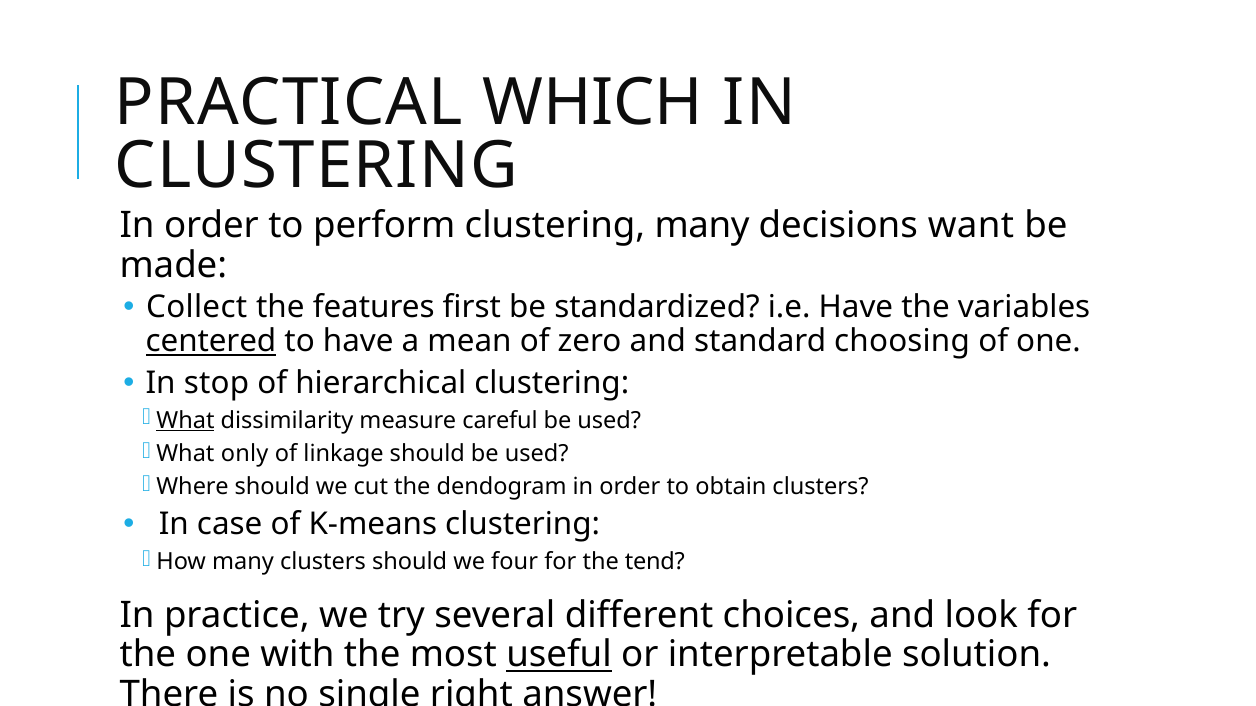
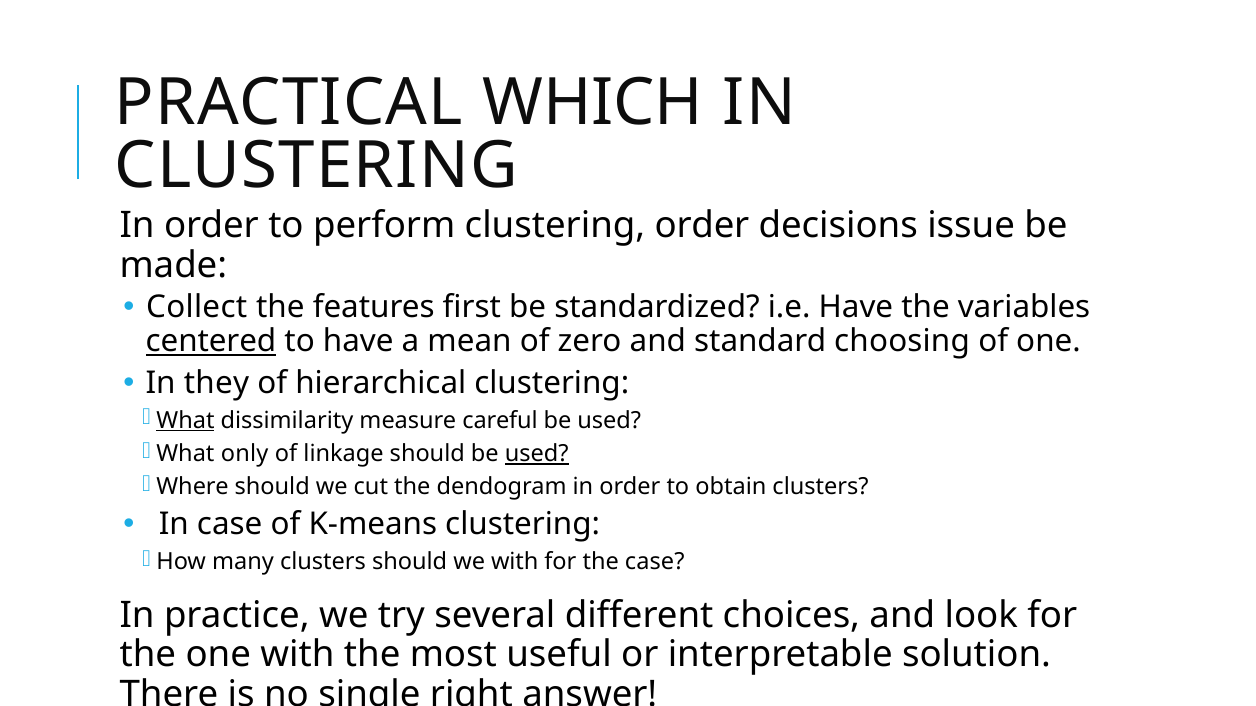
clustering many: many -> order (702, 226)
want: want -> issue (971, 226)
stop: stop -> they (216, 383)
used underline: none -> present (537, 454)
we four: four -> with (515, 562)
the tend: tend -> case (655, 562)
useful underline: present -> none (559, 655)
